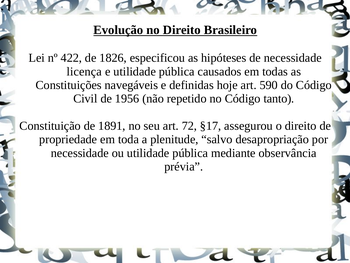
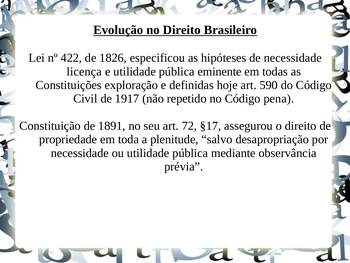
causados: causados -> eminente (220, 71)
navegáveis: navegáveis -> exploração (131, 85)
1956: 1956 -> 1917 (127, 99)
tanto: tanto -> pena (279, 99)
